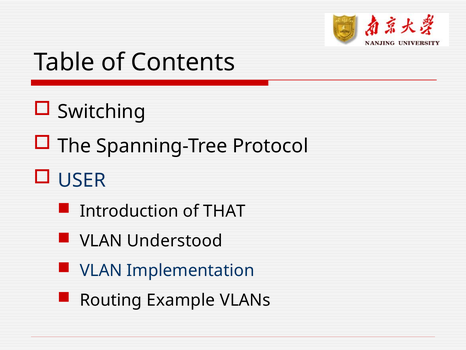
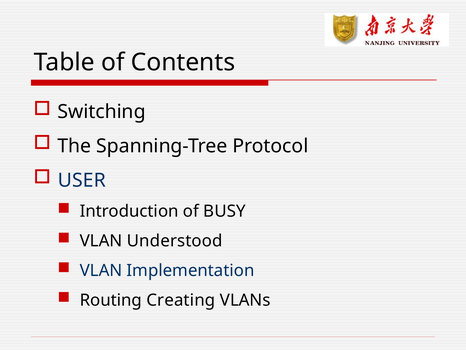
THAT: THAT -> BUSY (224, 211)
Example: Example -> Creating (181, 300)
